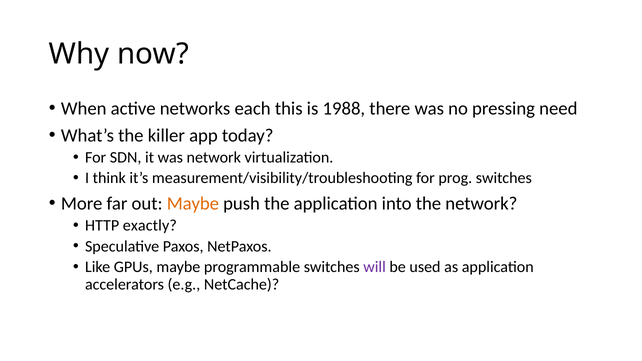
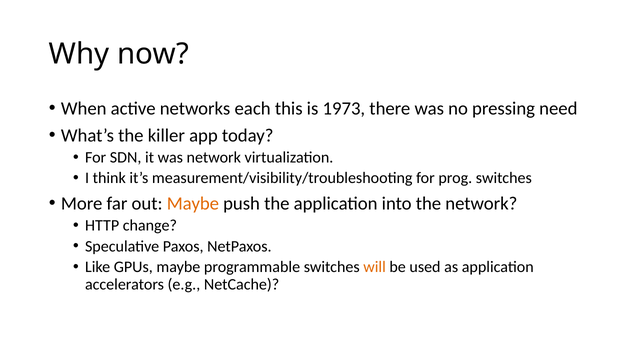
1988: 1988 -> 1973 (344, 109)
exactly: exactly -> change (150, 226)
will colour: purple -> orange (375, 267)
